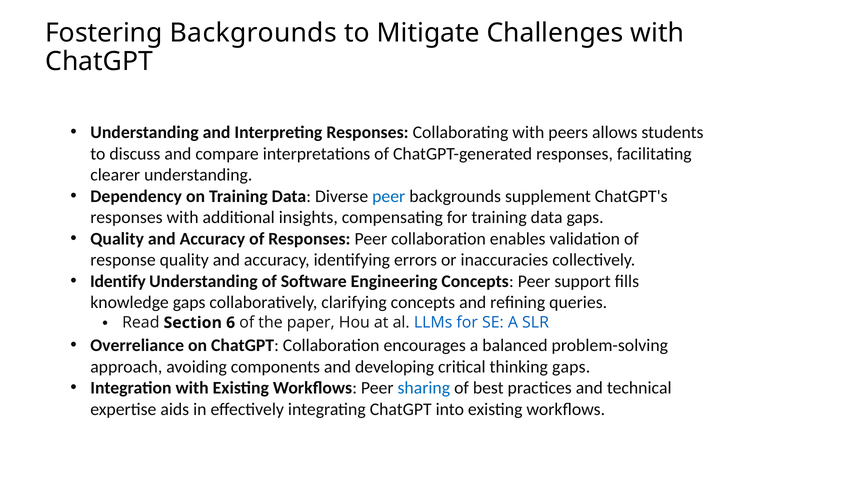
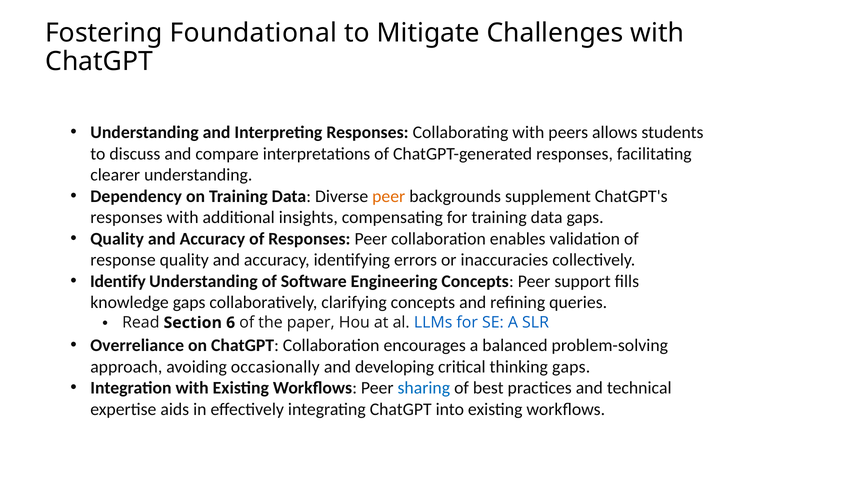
Fostering Backgrounds: Backgrounds -> Foundational (253, 33)
peer colour: blue -> orange (389, 196)
components: components -> occasionally (275, 366)
